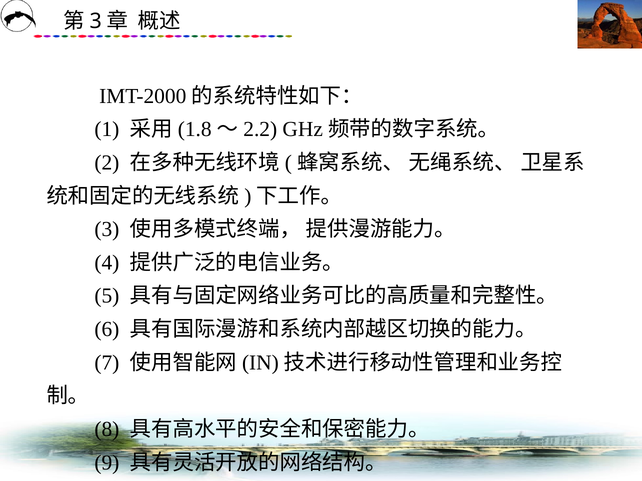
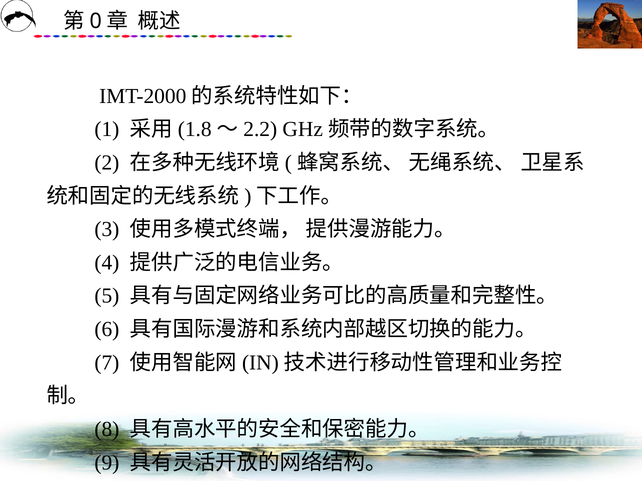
3: 3 -> 0 (96, 21)
